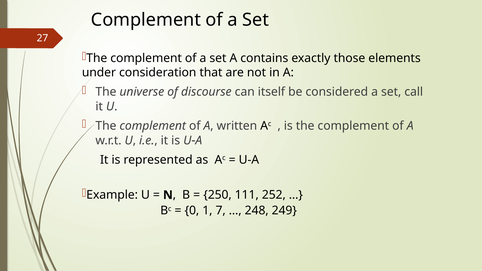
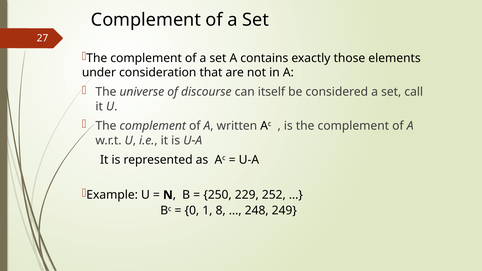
111: 111 -> 229 (247, 195)
7: 7 -> 8 (221, 211)
